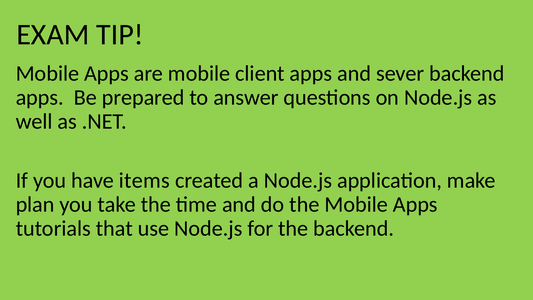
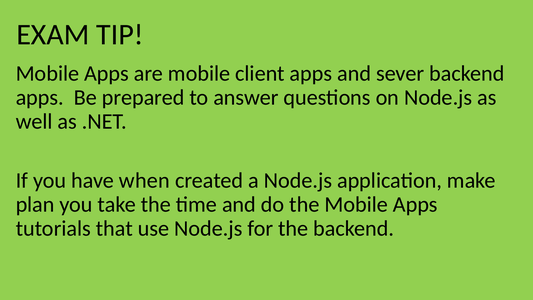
items: items -> when (144, 180)
